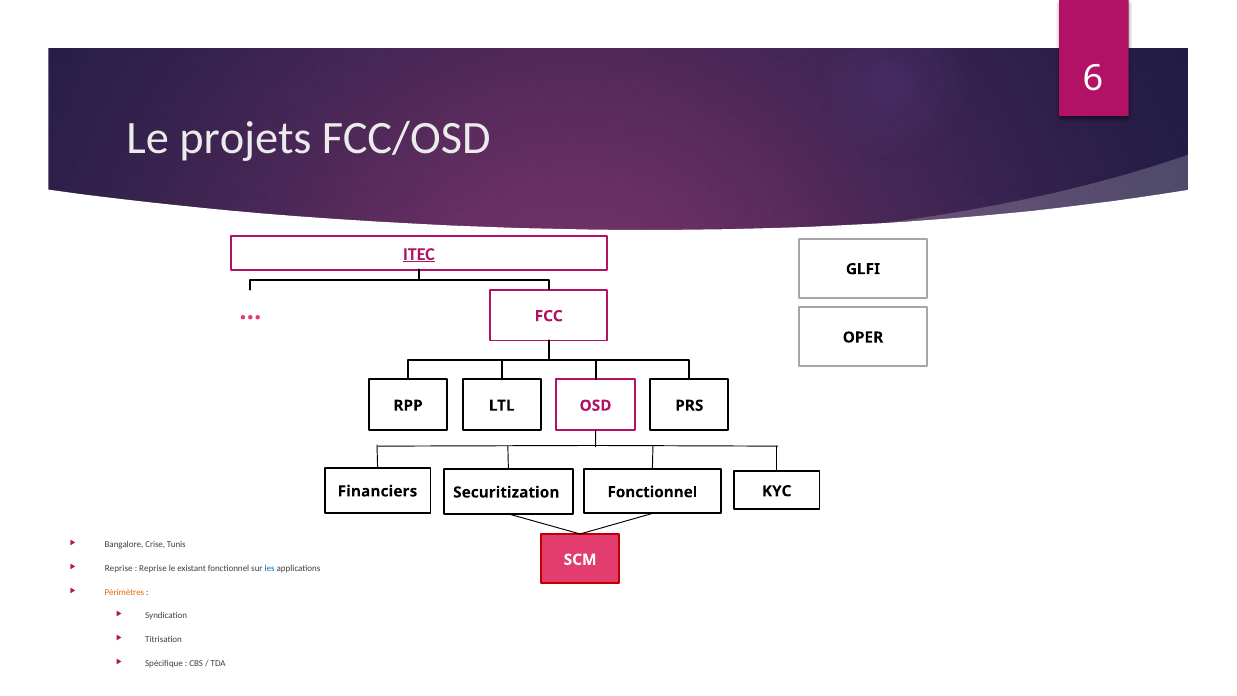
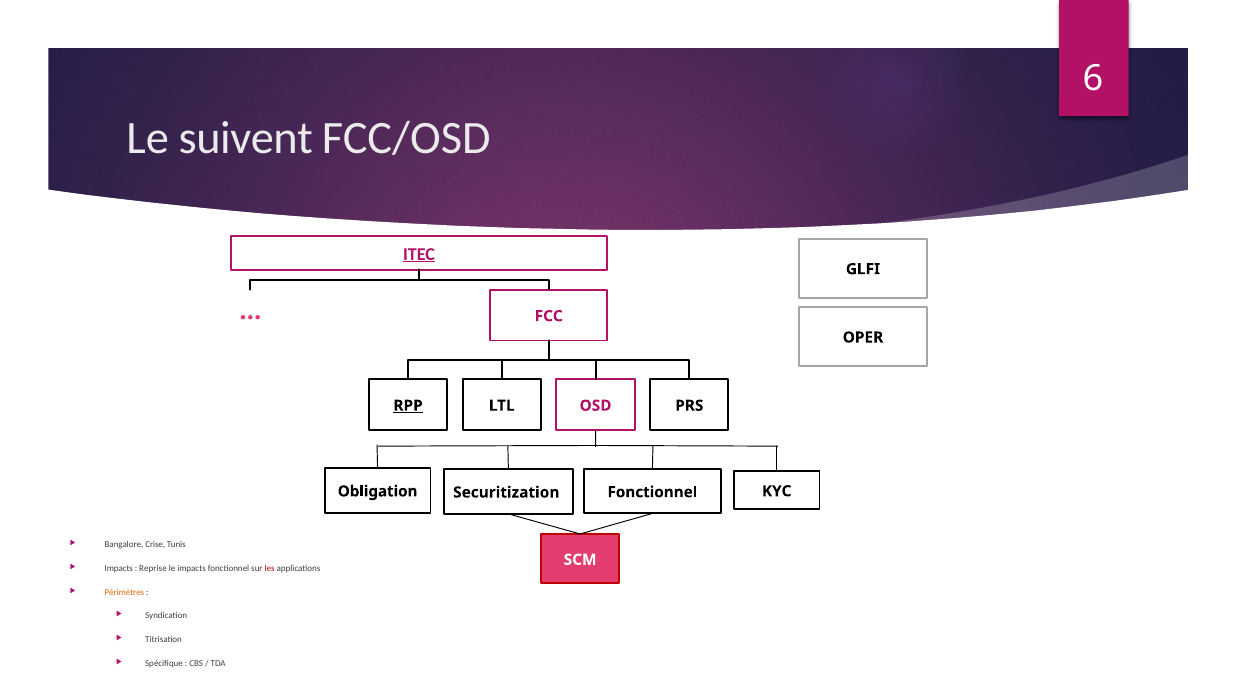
projets: projets -> suivent (246, 138)
RPP underline: none -> present (408, 406)
Financiers: Financiers -> Obligation (378, 491)
Reprise: Reprise -> Impacts (119, 568)
le existant: existant -> impacts (192, 568)
les colour: blue -> red (270, 568)
